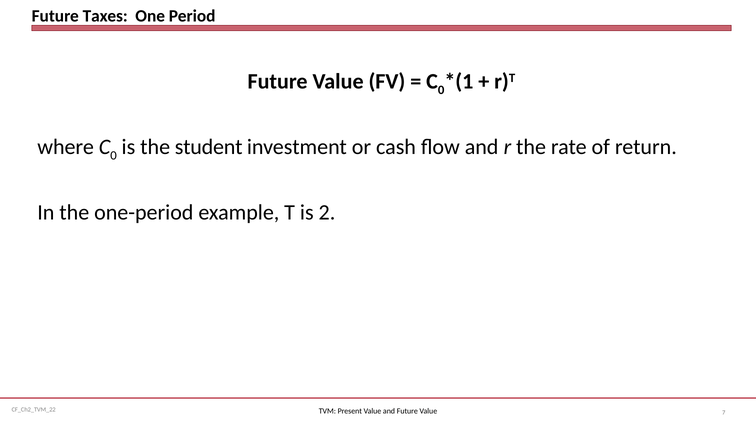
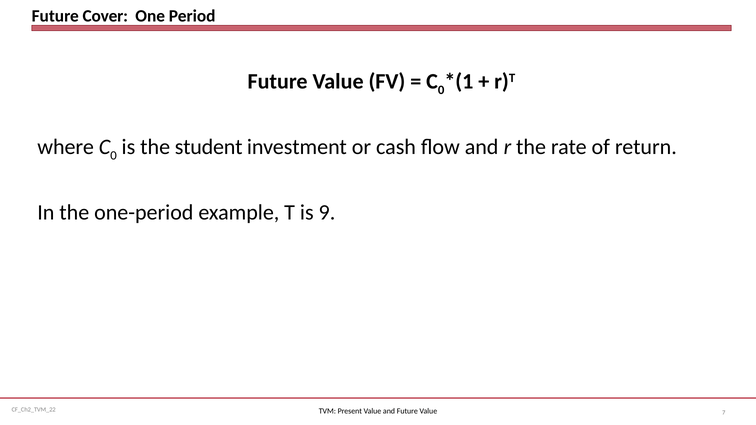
Taxes: Taxes -> Cover (105, 16)
2: 2 -> 9 (327, 212)
